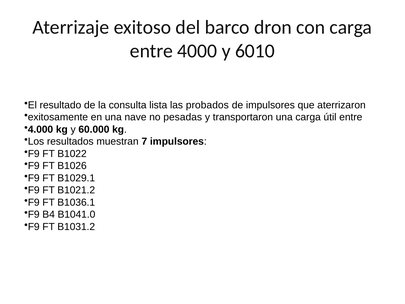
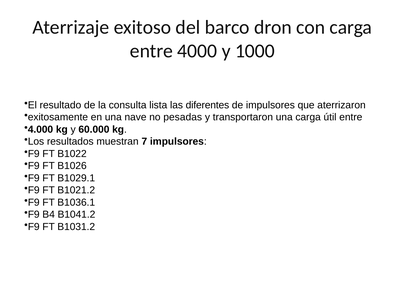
6010: 6010 -> 1000 (255, 51)
probados: probados -> diferentes (207, 105)
B1041.0: B1041.0 -> B1041.2 (76, 214)
